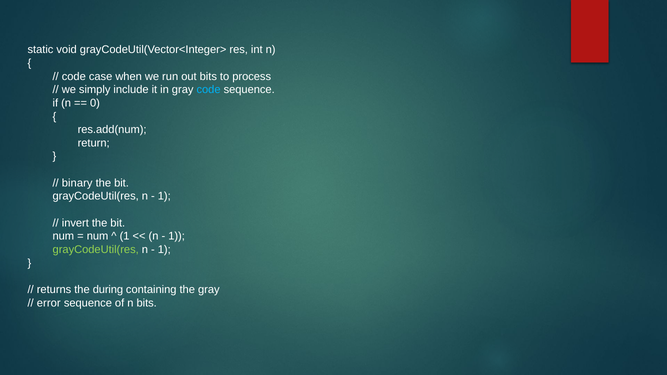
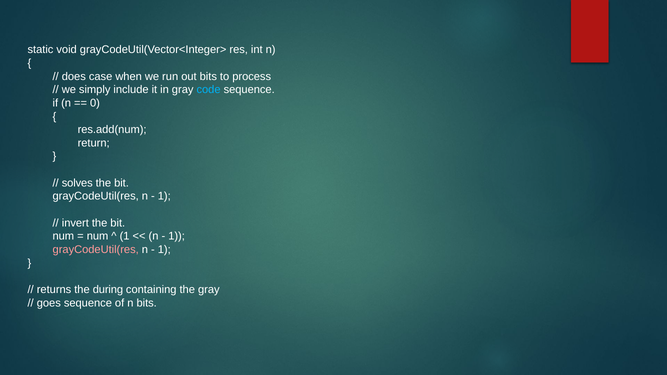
code: code -> does (74, 76)
binary: binary -> solves (77, 183)
grayCodeUtil(res colour: light green -> pink (96, 250)
error: error -> goes (49, 303)
